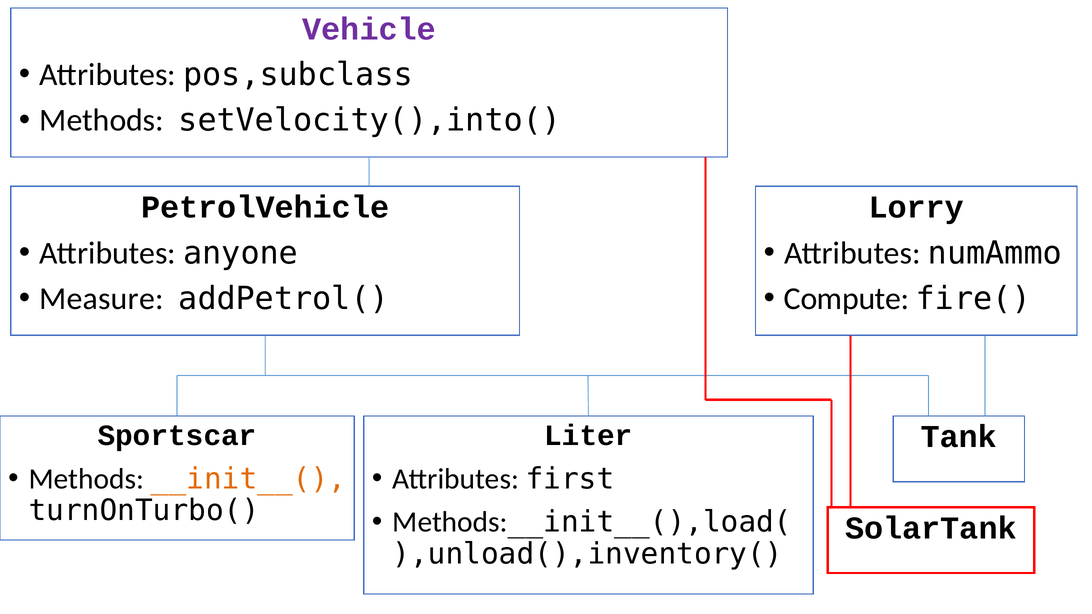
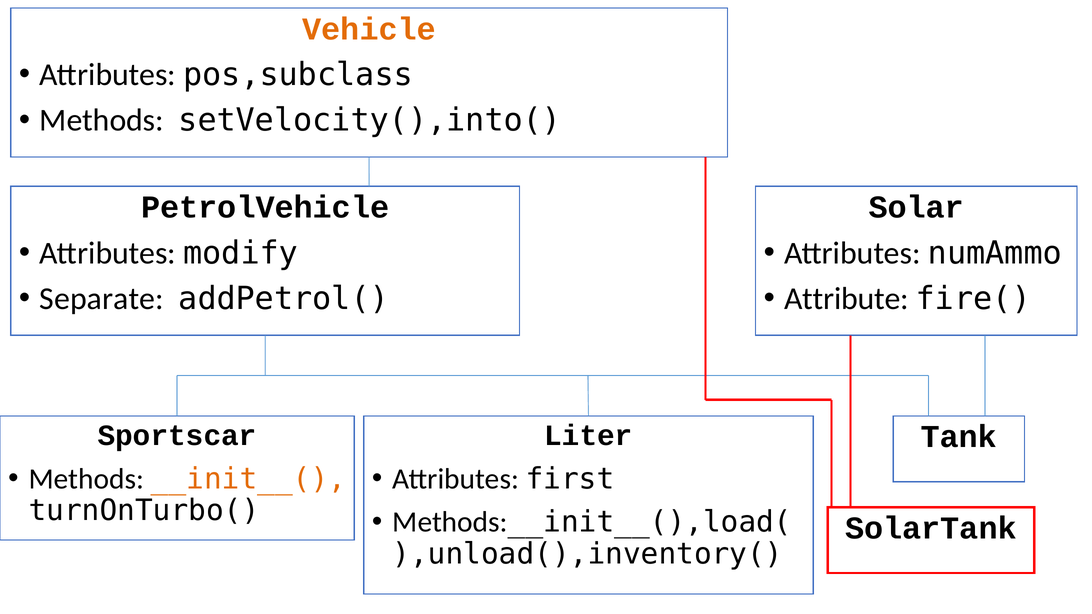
Vehicle colour: purple -> orange (369, 29)
Lorry: Lorry -> Solar (916, 207)
anyone: anyone -> modify (241, 253)
Measure: Measure -> Separate (102, 299)
Compute: Compute -> Attribute (847, 299)
